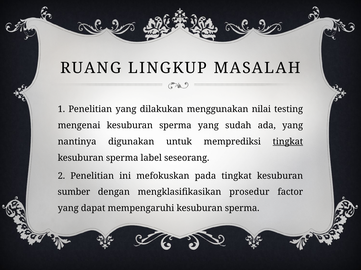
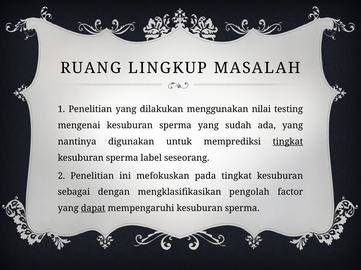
sumber: sumber -> sebagai (74, 193)
prosedur: prosedur -> pengolah (249, 193)
dapat underline: none -> present (93, 209)
